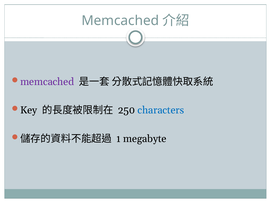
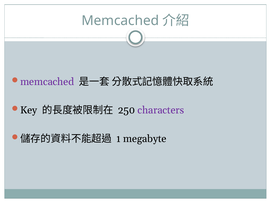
characters colour: blue -> purple (161, 110)
